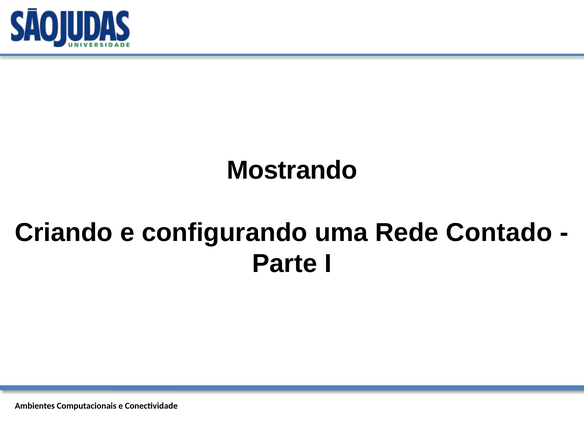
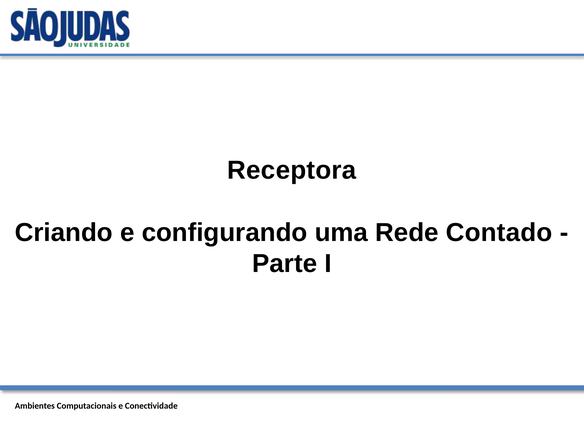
Mostrando: Mostrando -> Receptora (292, 170)
